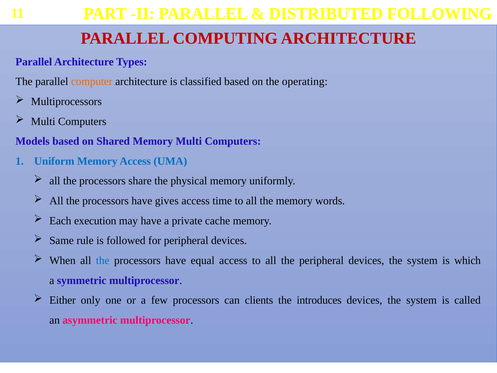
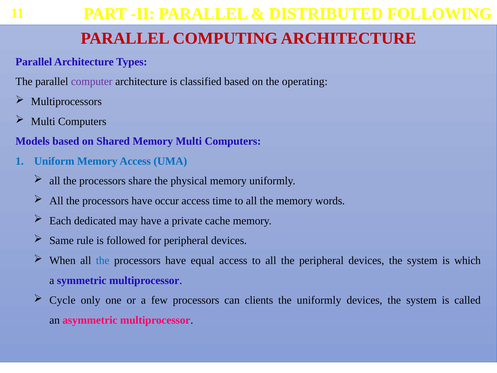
computer colour: orange -> purple (92, 82)
gives: gives -> occur (167, 201)
execution: execution -> dedicated (95, 221)
Either: Either -> Cycle (62, 300)
the introduces: introduces -> uniformly (319, 300)
